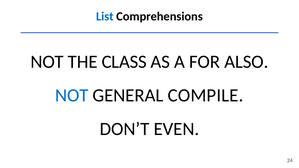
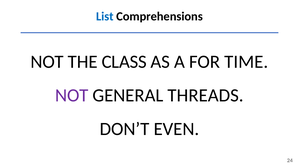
ALSO: ALSO -> TIME (246, 62)
NOT colour: blue -> purple (72, 95)
COMPILE: COMPILE -> THREADS (206, 95)
